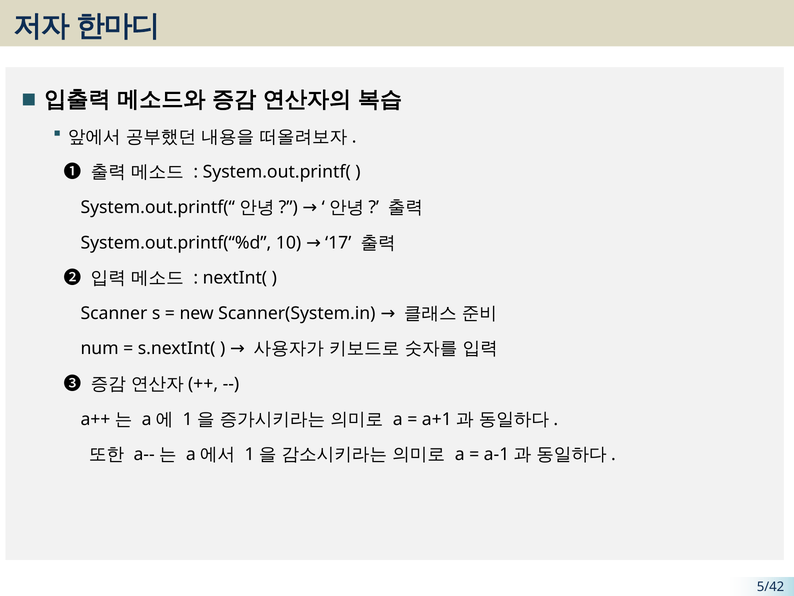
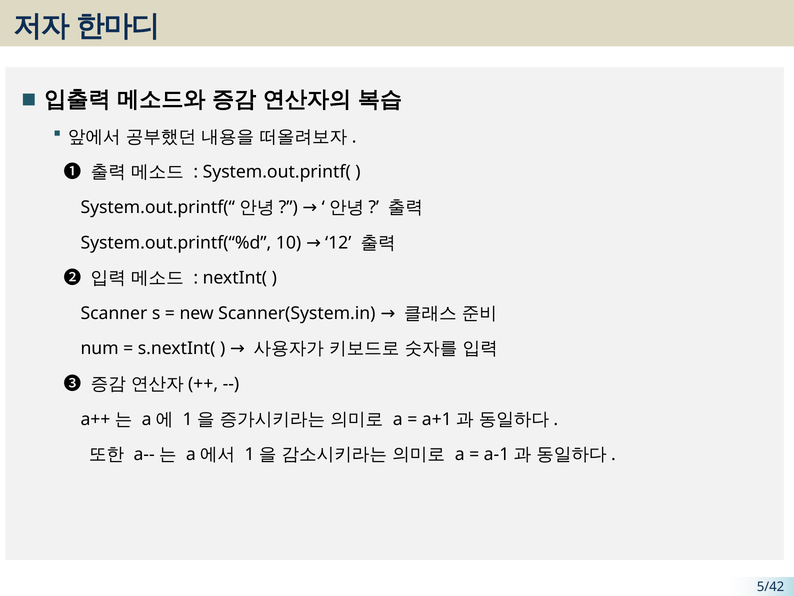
17: 17 -> 12 (338, 243)
